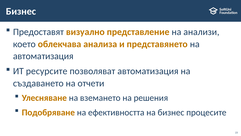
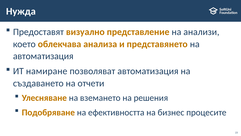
Бизнес: Бизнес -> Нужда (21, 11)
ресурсите: ресурсите -> намиране (47, 71)
